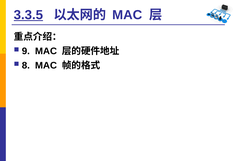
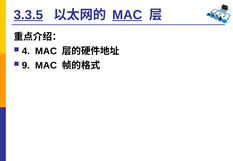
MAC underline: none -> present (127, 15)
9: 9 -> 4 (26, 51)
8: 8 -> 9 (26, 66)
